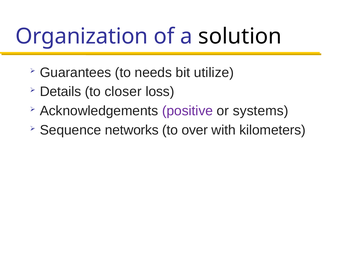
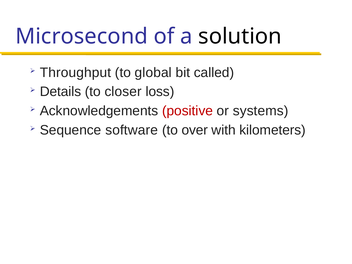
Organization: Organization -> Microsecond (82, 36)
Guarantees: Guarantees -> Throughput (75, 73)
needs: needs -> global (153, 73)
utilize: utilize -> called (214, 73)
positive colour: purple -> red (188, 111)
networks: networks -> software (132, 130)
